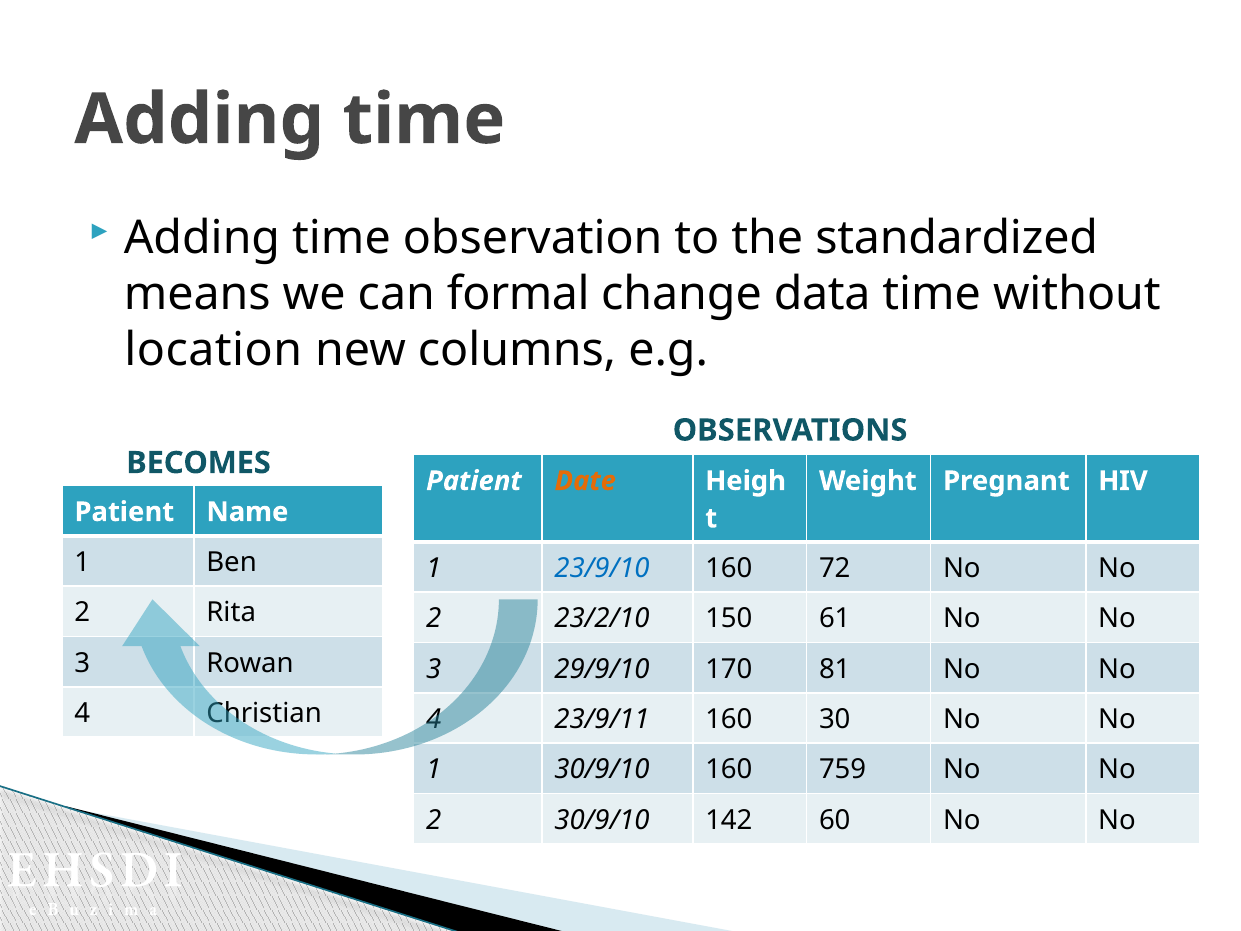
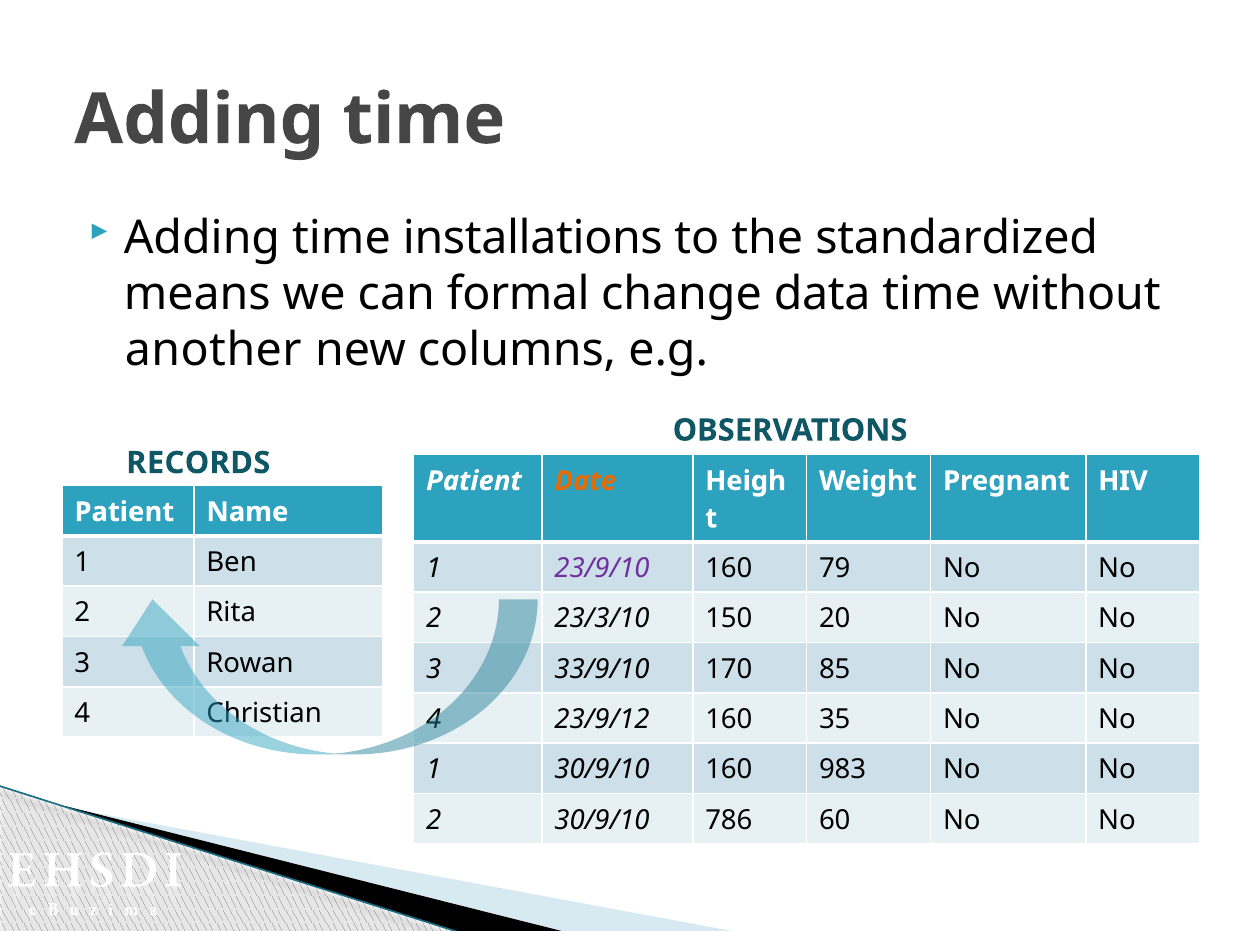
observation: observation -> installations (533, 238)
location: location -> another (213, 350)
BECOMES: BECOMES -> RECORDS (198, 463)
23/9/10 colour: blue -> purple (602, 568)
72: 72 -> 79 (835, 568)
23/2/10: 23/2/10 -> 23/3/10 (602, 618)
61: 61 -> 20 (835, 618)
29/9/10: 29/9/10 -> 33/9/10 (602, 669)
81: 81 -> 85 (835, 669)
23/9/11: 23/9/11 -> 23/9/12 (602, 719)
30: 30 -> 35 (835, 719)
759: 759 -> 983 (843, 769)
142: 142 -> 786 (729, 820)
